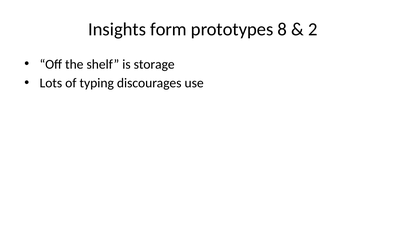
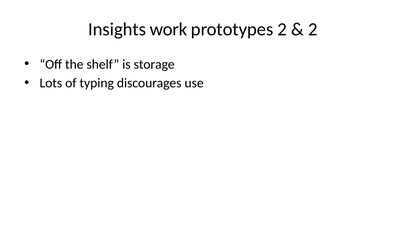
form: form -> work (169, 29)
prototypes 8: 8 -> 2 (282, 29)
